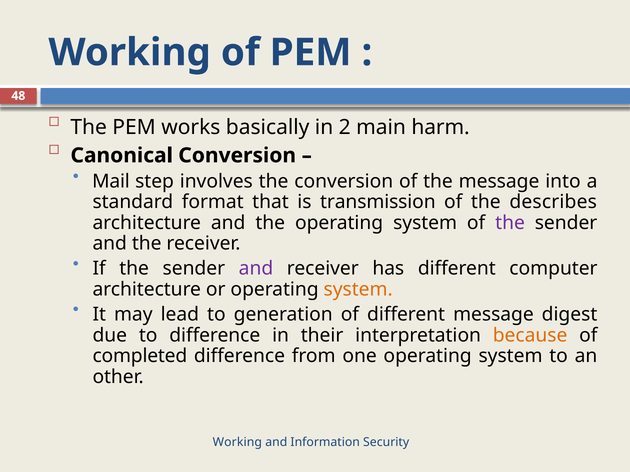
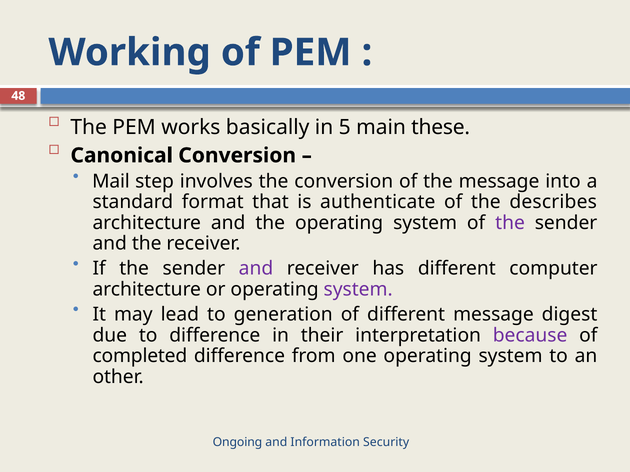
2: 2 -> 5 (345, 127)
harm: harm -> these (441, 127)
transmission: transmission -> authenticate (378, 202)
system colour: orange -> purple (358, 290)
because colour: orange -> purple (530, 336)
Working: Working -> Ongoing (237, 443)
